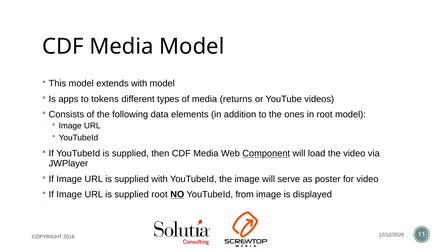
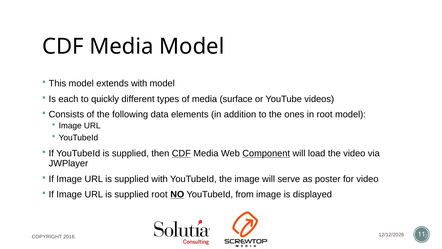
apps: apps -> each (68, 99)
tokens: tokens -> quickly (105, 99)
returns: returns -> surface (236, 99)
CDF underline: none -> present (181, 153)
